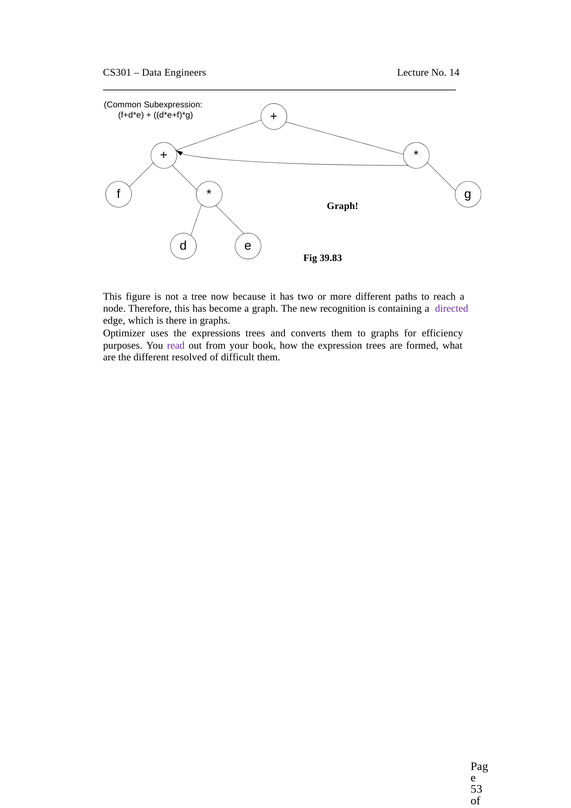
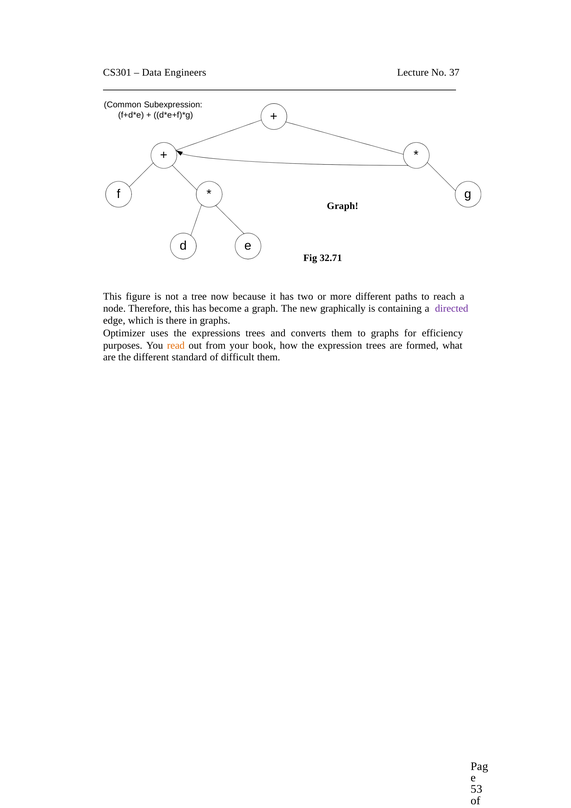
14: 14 -> 37 (454, 72)
39.83: 39.83 -> 32.71 (331, 258)
recognition: recognition -> graphically (343, 308)
read colour: purple -> orange (176, 345)
resolved: resolved -> standard (189, 357)
